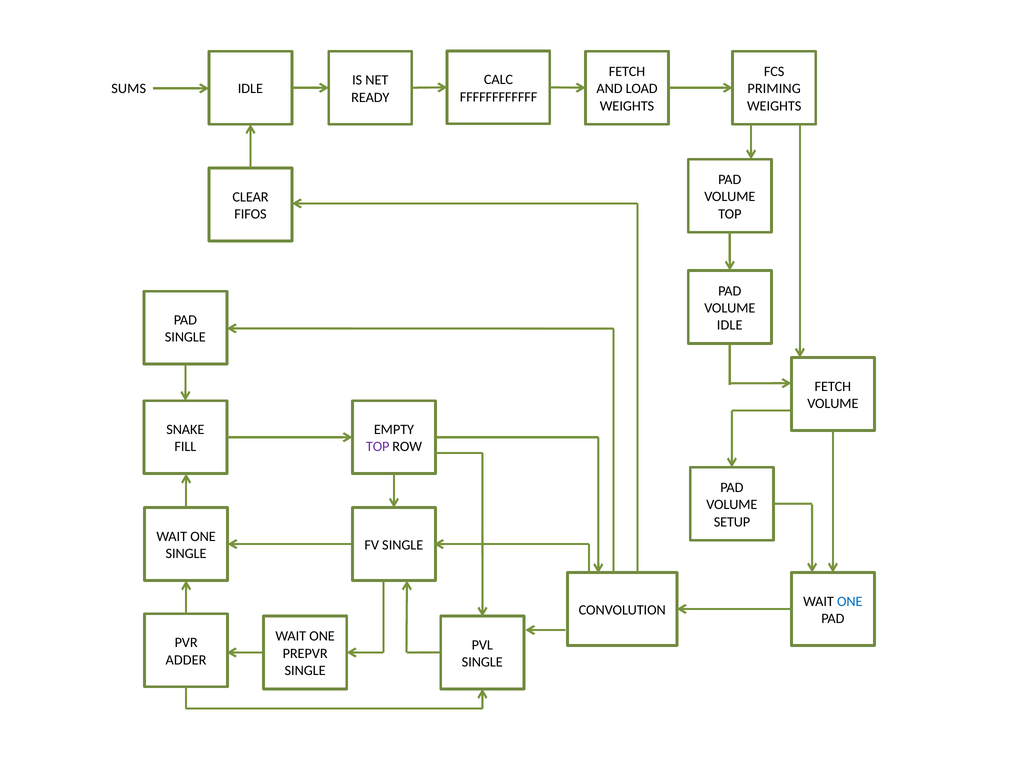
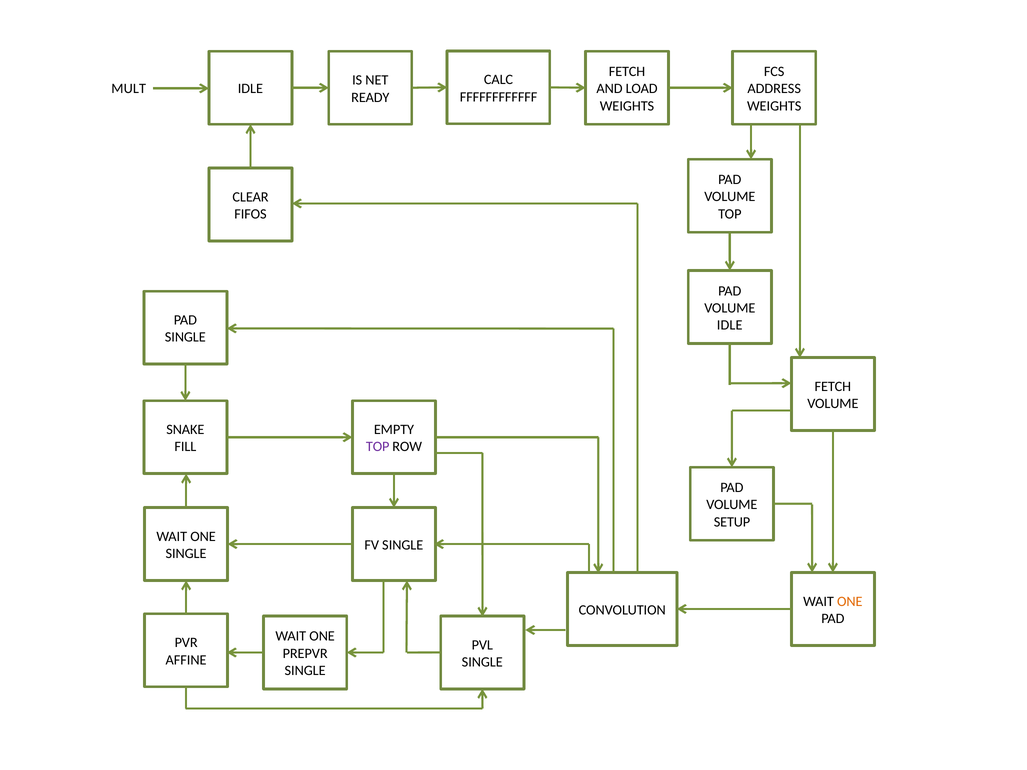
SUMS: SUMS -> MULT (129, 89)
PRIMING: PRIMING -> ADDRESS (774, 89)
ONE colour: blue -> orange (850, 602)
ADDER: ADDER -> AFFINE (186, 660)
